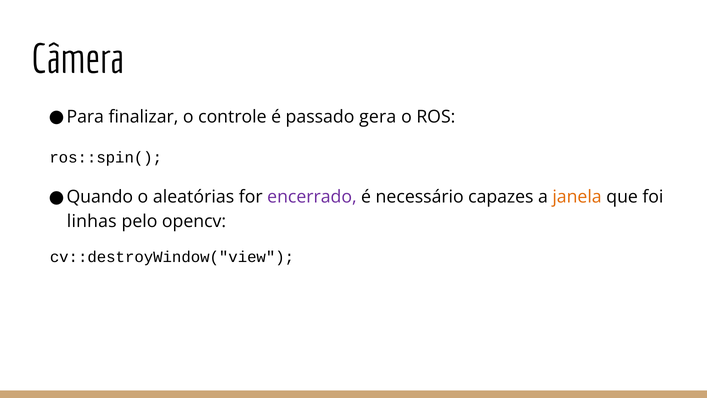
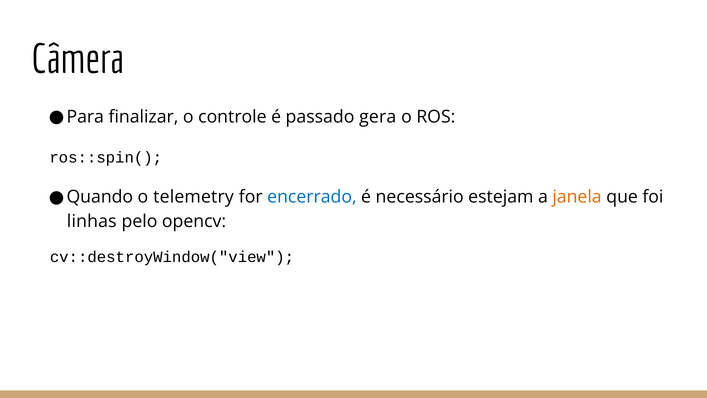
aleatórias: aleatórias -> telemetry (194, 197)
encerrado colour: purple -> blue (312, 197)
capazes: capazes -> estejam (501, 197)
